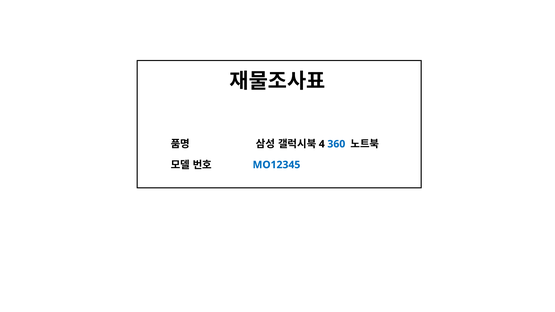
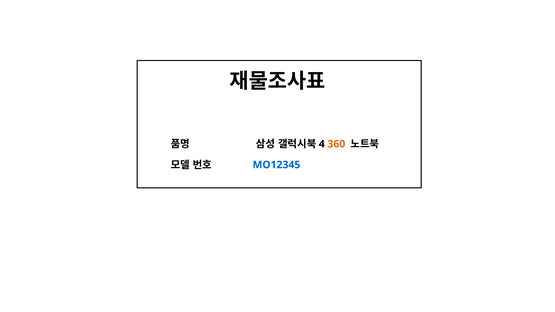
360 colour: blue -> orange (336, 144)
